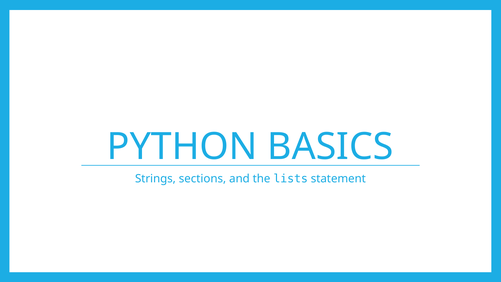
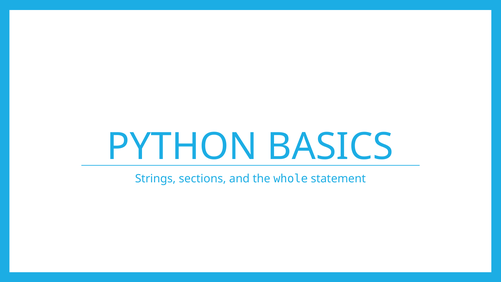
lists: lists -> whole (291, 179)
